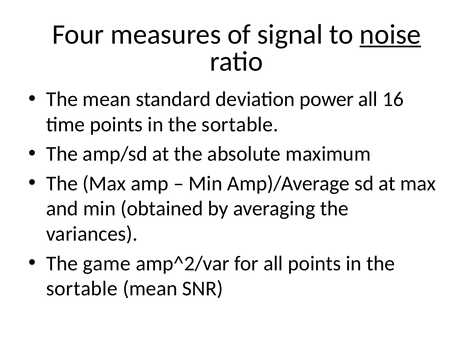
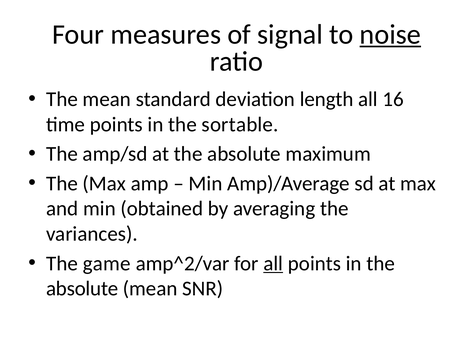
power: power -> length (327, 99)
all underline: none -> present (273, 263)
sortable: sortable -> absolute (82, 288)
